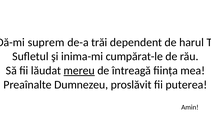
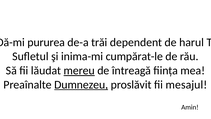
suprem: suprem -> pururea (46, 42)
Dumnezeu underline: none -> present (81, 84)
puterea: puterea -> mesajul (186, 84)
